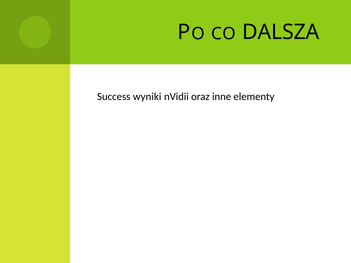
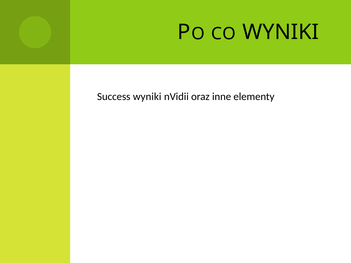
CO DALSZA: DALSZA -> WYNIKI (281, 32)
